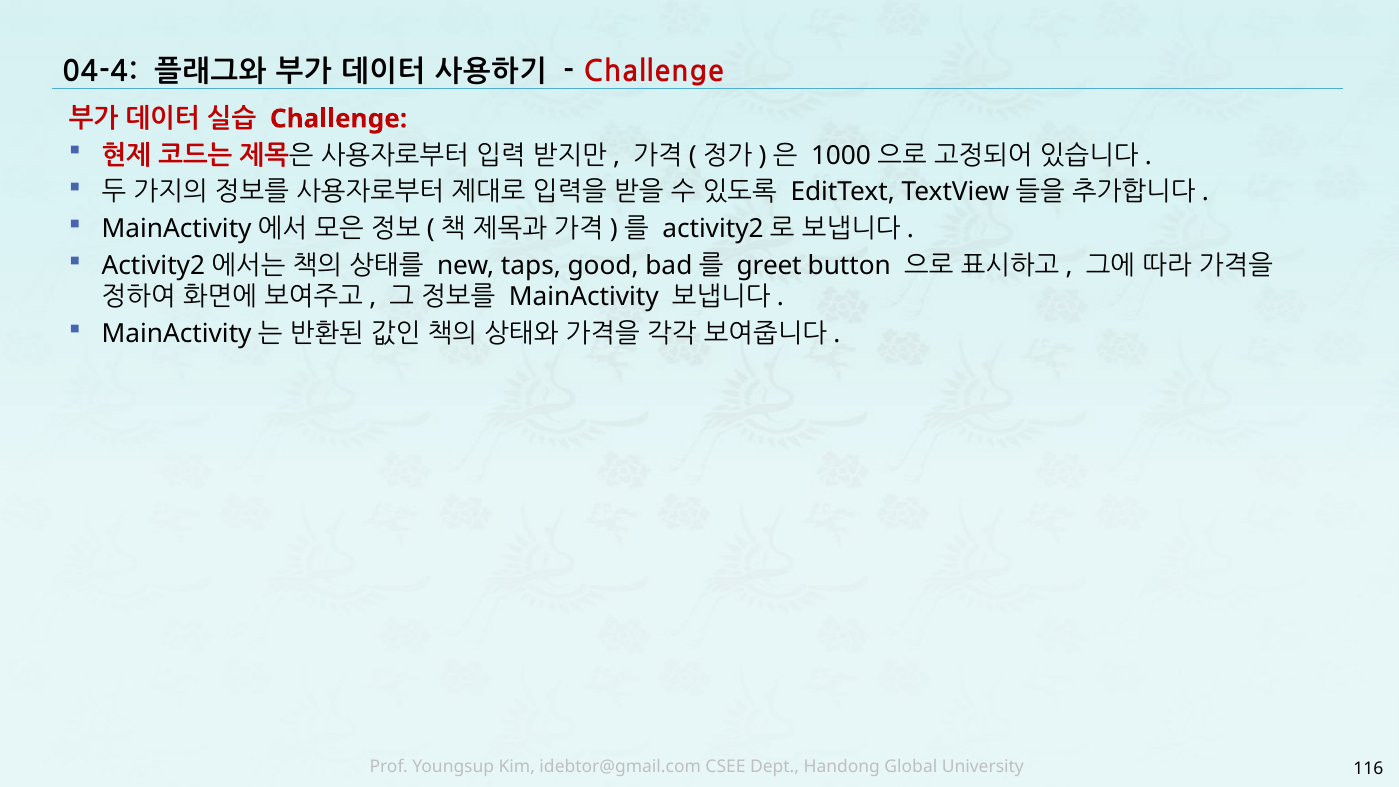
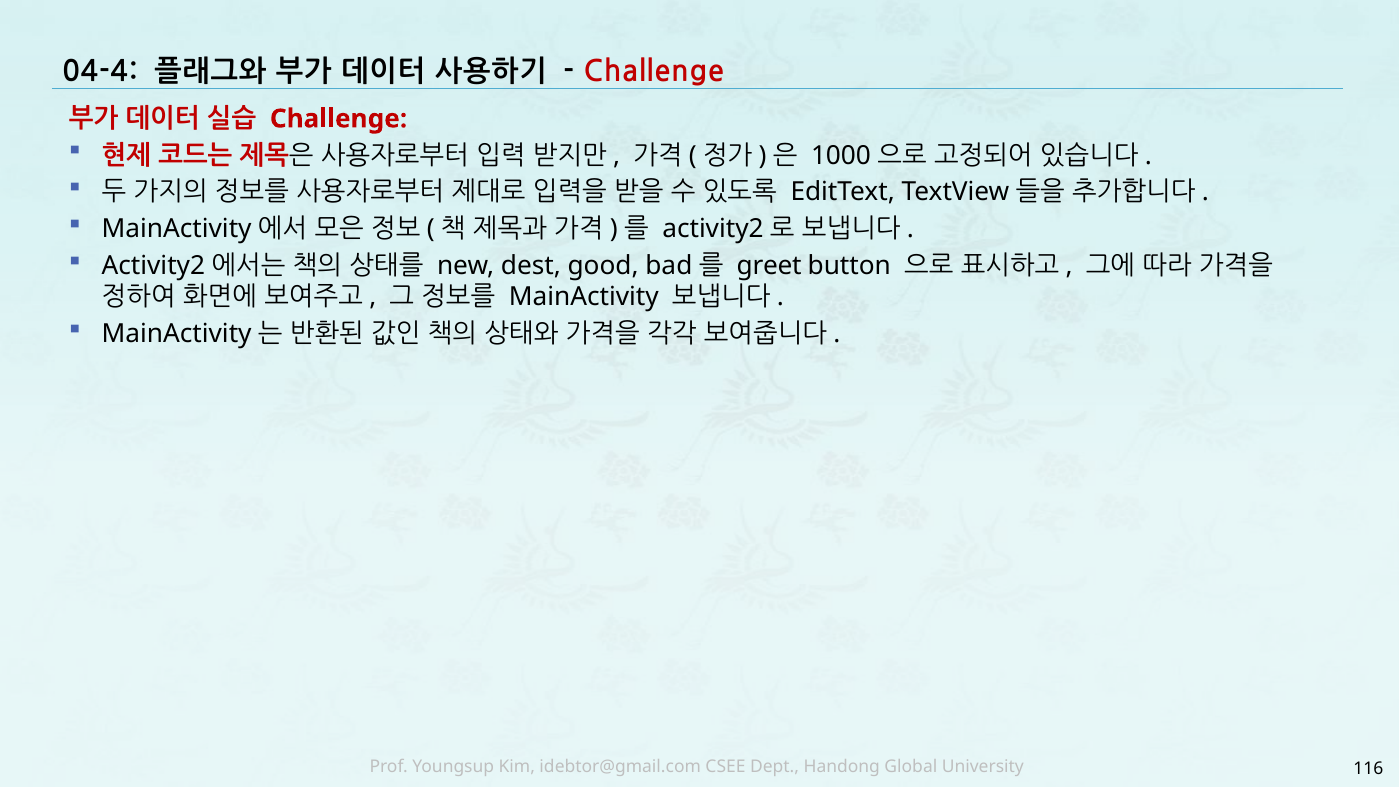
taps: taps -> dest (531, 266)
